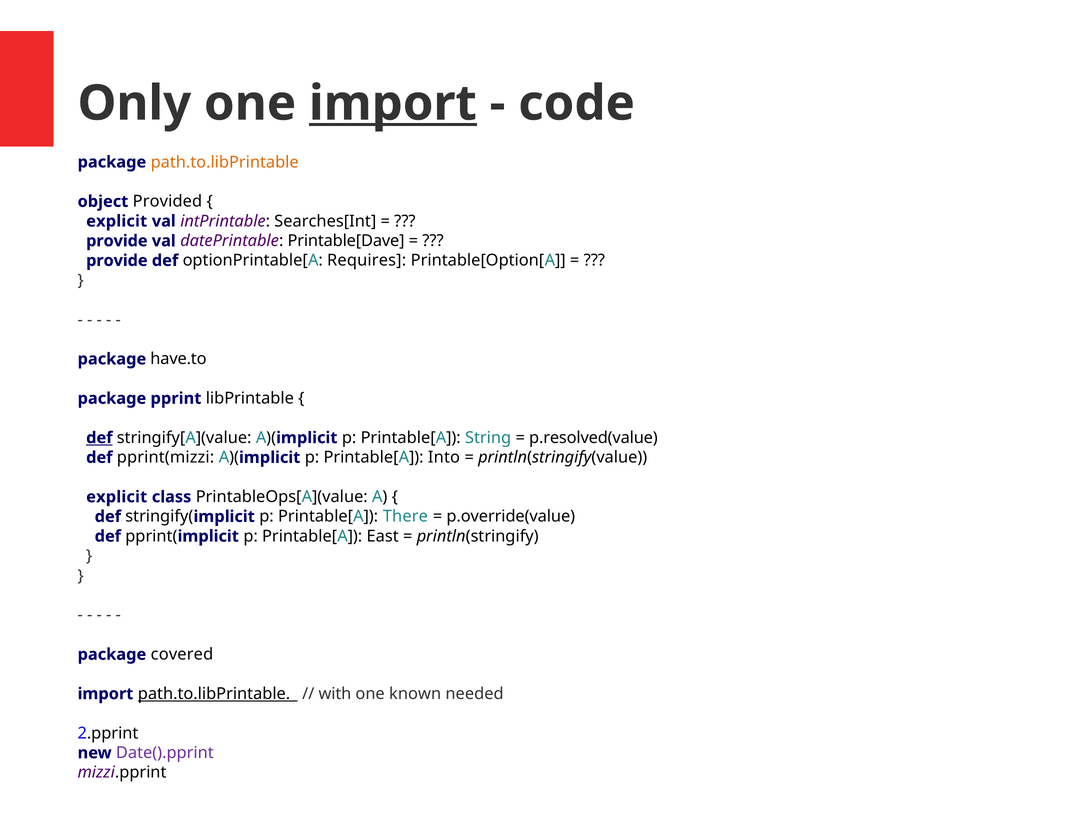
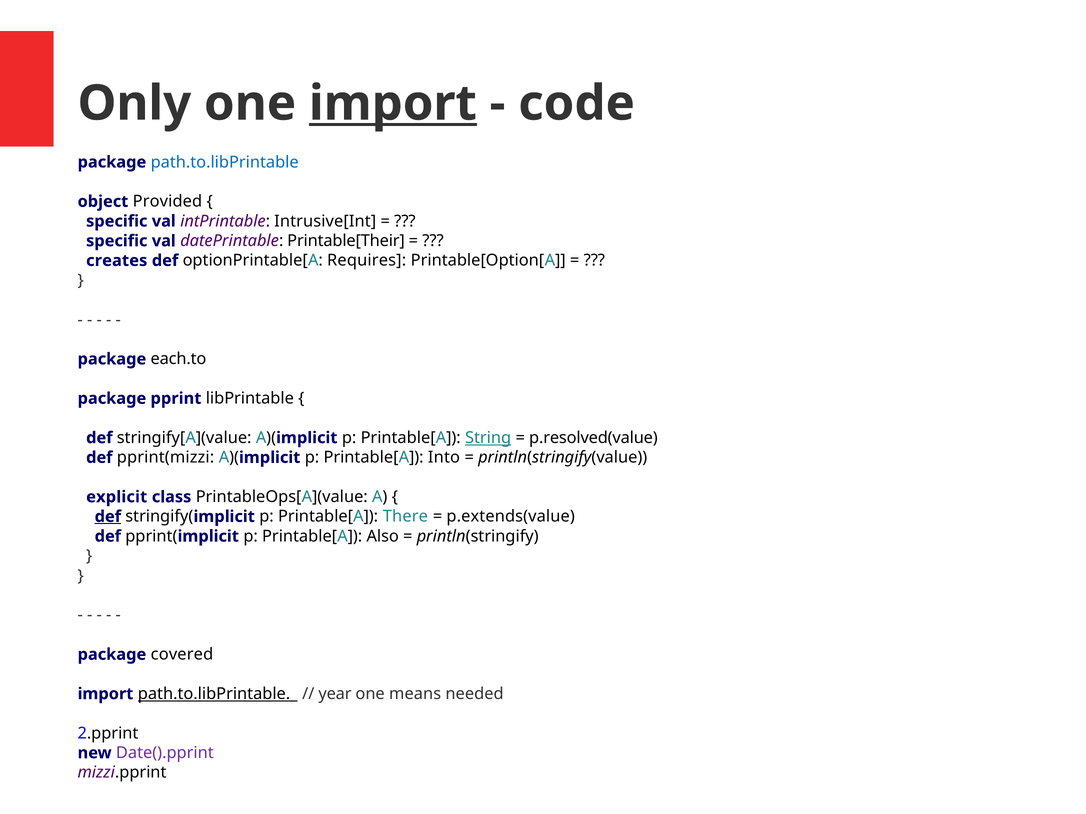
path.to.libPrintable colour: orange -> blue (225, 162)
explicit: explicit -> specific (117, 221)
Searches[Int: Searches[Int -> Intrusive[Int (325, 221)
provide: provide -> specific (117, 241)
Printable[Dave: Printable[Dave -> Printable[Their (346, 241)
provide: provide -> creates (117, 261)
have.to: have.to -> each.to (178, 359)
def underline: present -> none (99, 438)
String underline: none -> present (488, 438)
def underline: none -> present (108, 517)
p.override(value: p.override(value -> p.extends(value (511, 517)
East: East -> Also (383, 537)
with: with -> year (335, 694)
known: known -> means (415, 694)
